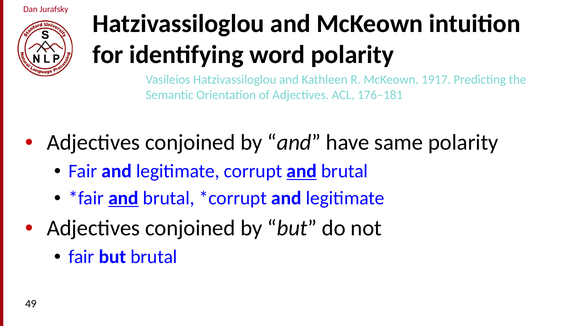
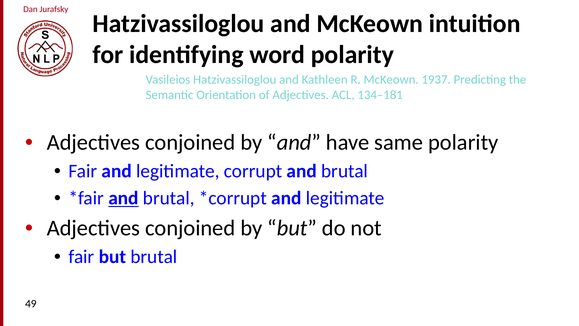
1917: 1917 -> 1937 (436, 79)
176–181: 176–181 -> 134–181 (380, 95)
and underline: present -> none (302, 171)
